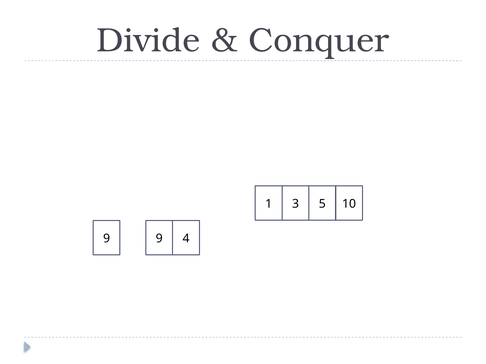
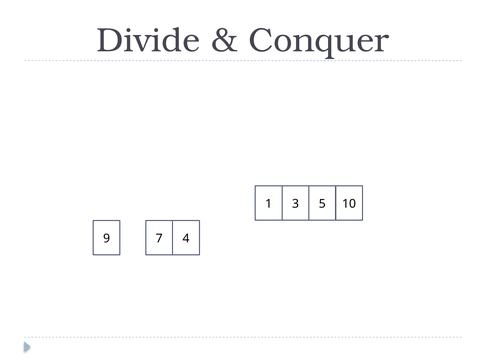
9 9: 9 -> 7 (159, 239)
